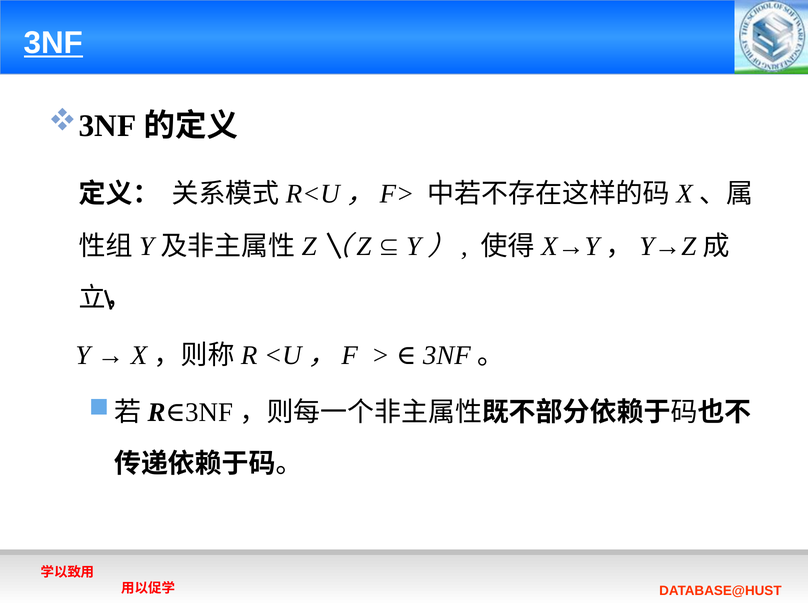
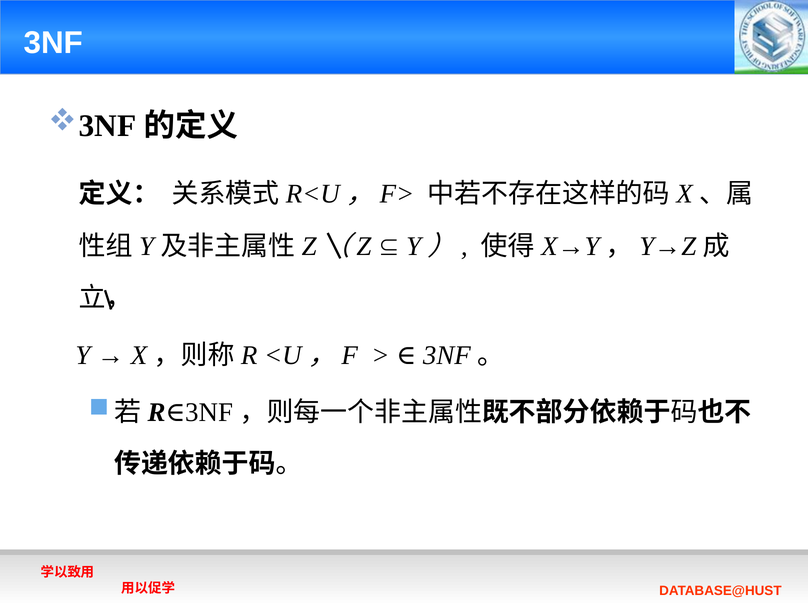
3NF underline: present -> none (54, 43)
